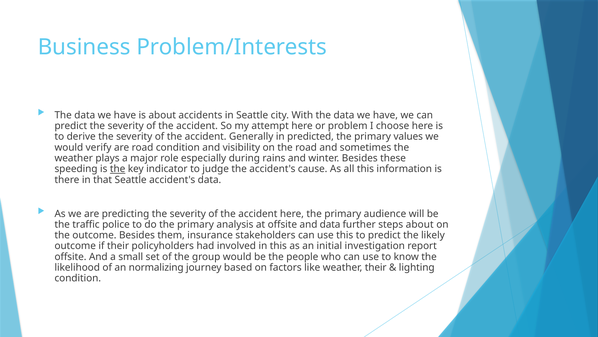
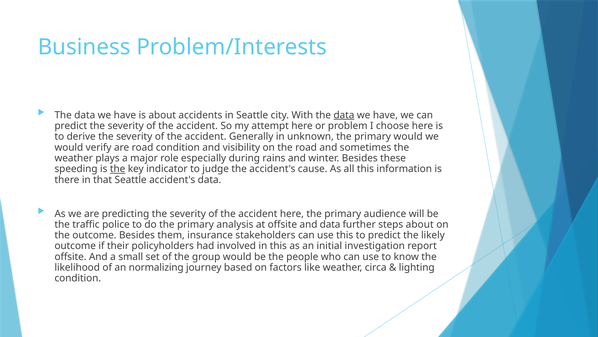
data underline: none -> present (344, 115)
predicted: predicted -> unknown (310, 136)
primary values: values -> would (408, 136)
weather their: their -> circa (376, 267)
